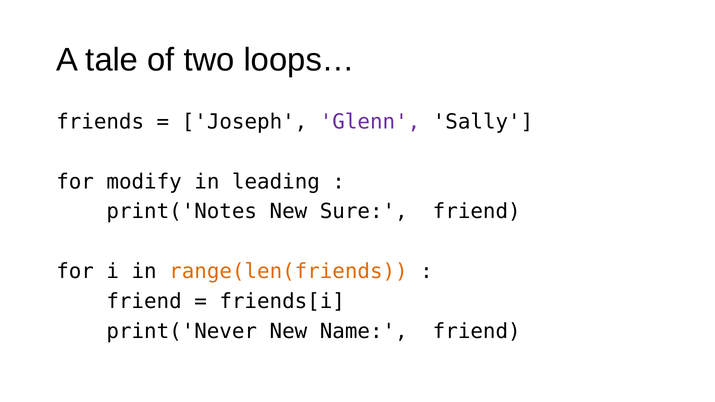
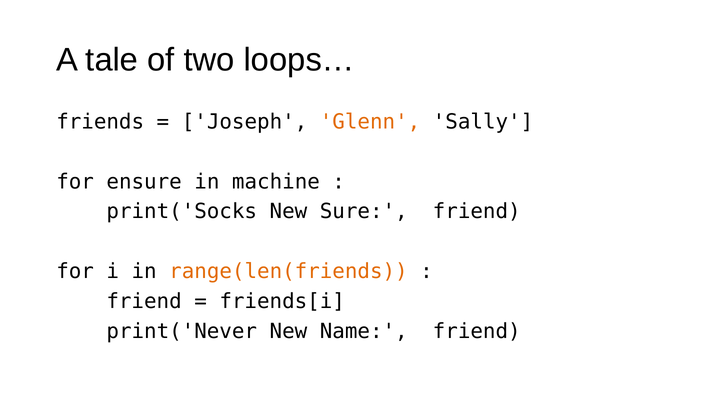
Glenn colour: purple -> orange (370, 122)
modify: modify -> ensure (144, 182)
leading: leading -> machine (276, 182)
print('Notes: print('Notes -> print('Socks (182, 212)
